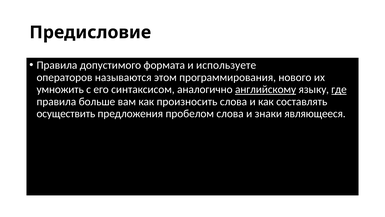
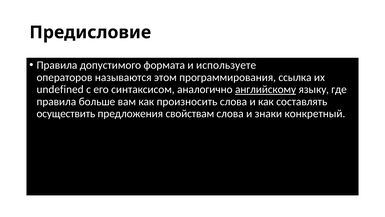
нового: нового -> ссылка (295, 77)
умножить: умножить -> undefined (60, 89)
где underline: present -> none (339, 89)
пробелом: пробелом -> свойствам (190, 113)
являющееся: являющееся -> конкретный (315, 113)
